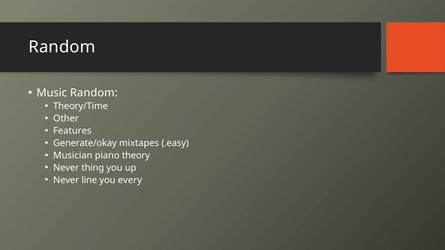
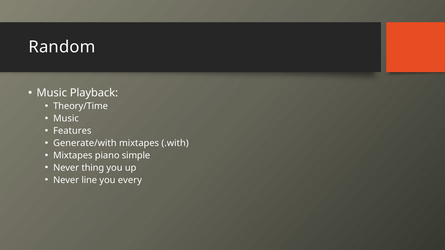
Music Random: Random -> Playback (94, 93)
Other: Other -> Music (66, 119)
Generate/okay: Generate/okay -> Generate/with (85, 143)
.easy: .easy -> .with (175, 143)
Musician: Musician -> Mixtapes (73, 156)
theory: theory -> simple (136, 156)
